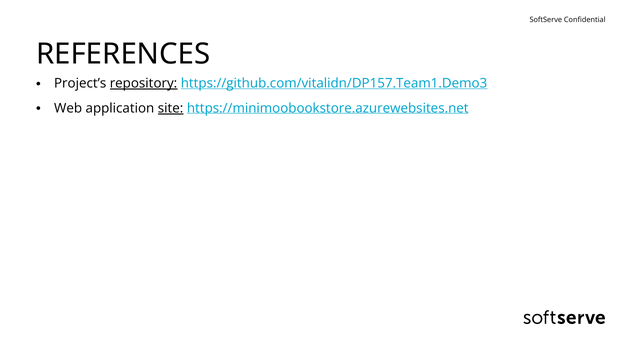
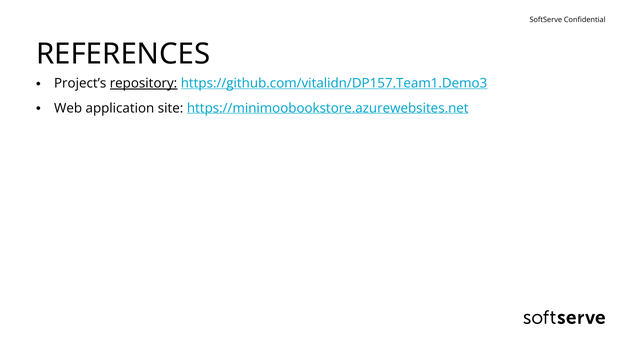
site underline: present -> none (171, 108)
